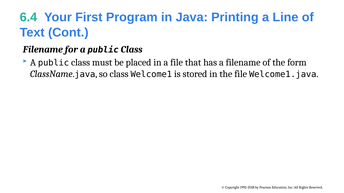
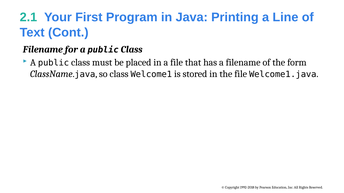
6.4: 6.4 -> 2.1 (28, 17)
